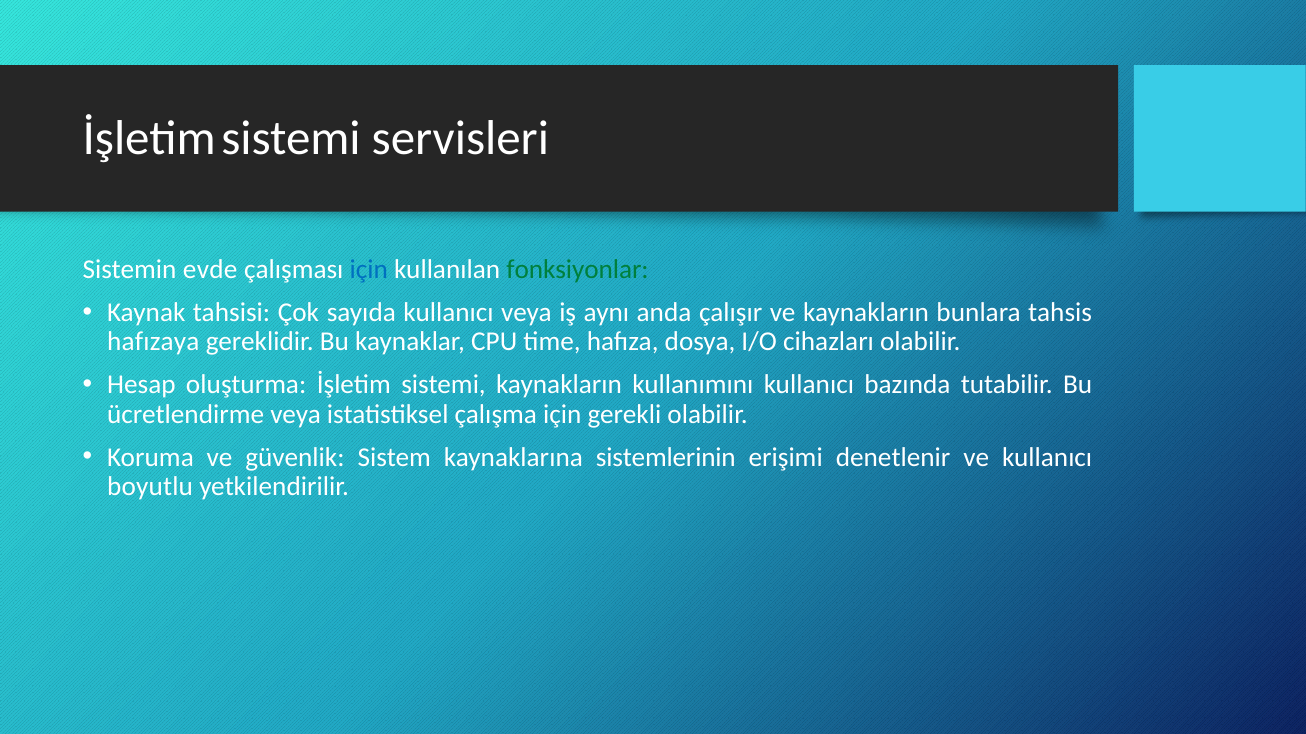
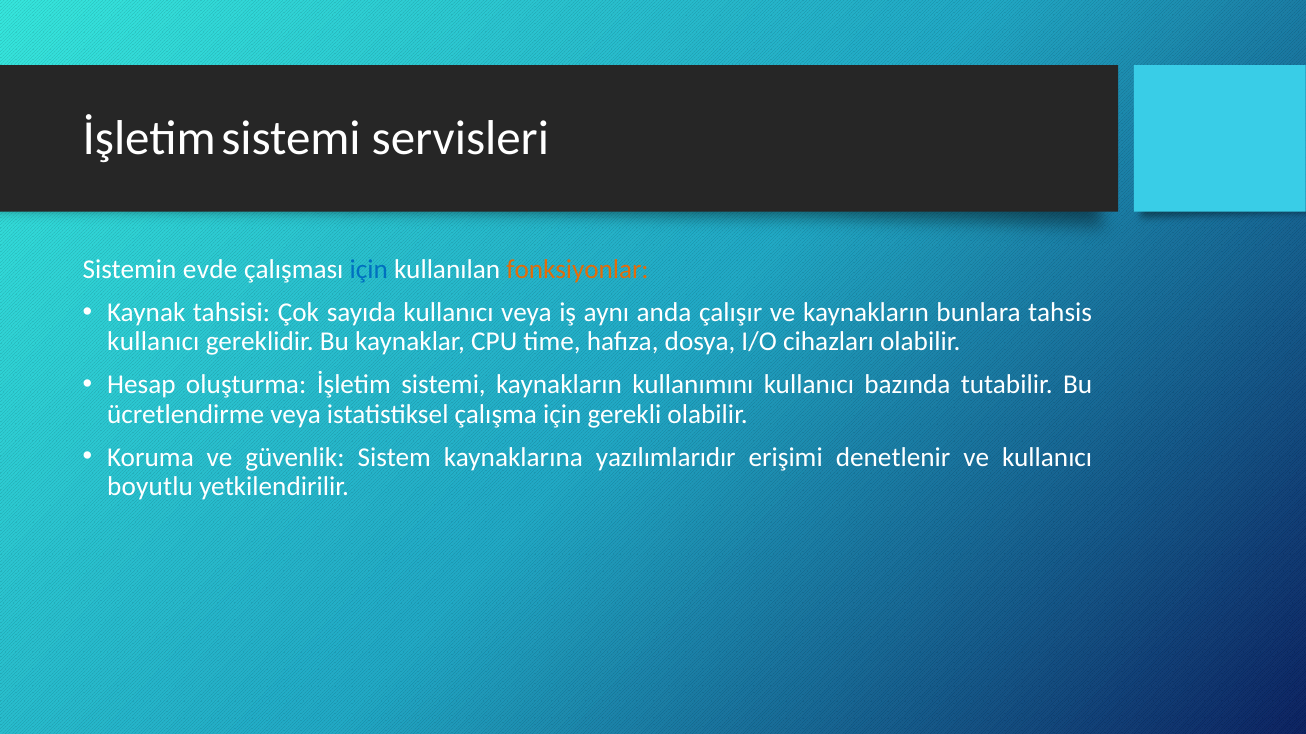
fonksiyonlar colour: green -> orange (578, 270)
hafızaya: hafızaya -> kullanıcı (153, 342)
sistemlerinin: sistemlerinin -> yazılımlarıdır (666, 458)
